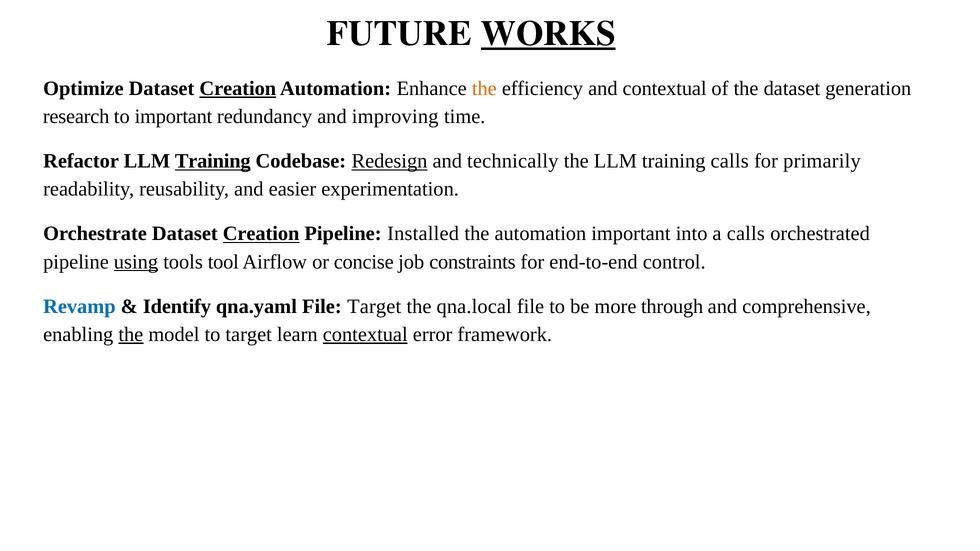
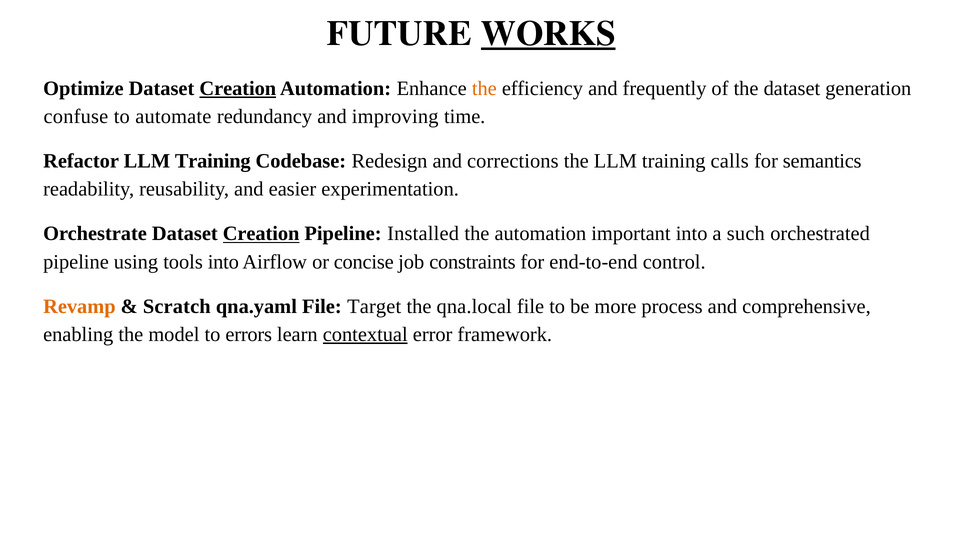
and contextual: contextual -> frequently (665, 89)
research: research -> confuse (76, 117)
to important: important -> automate (173, 117)
Training underline: present -> none (213, 161)
Redesign underline: present -> none (390, 161)
technically: technically -> corrections (513, 161)
primarily: primarily -> semantics (822, 161)
a calls: calls -> such (746, 234)
using underline: present -> none (136, 262)
tools tool: tool -> into (223, 262)
Revamp colour: blue -> orange (79, 306)
Identify: Identify -> Scratch (177, 306)
through: through -> process (672, 306)
the underline: present -> none (131, 335)
to target: target -> errors (249, 335)
